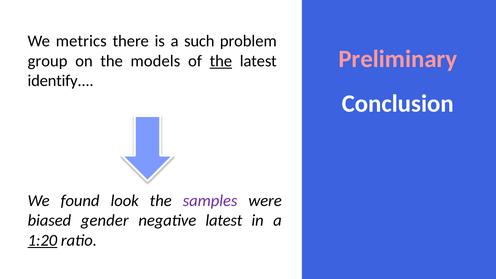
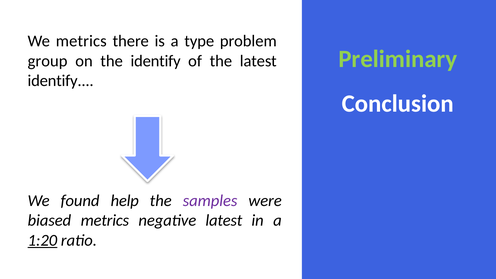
such: such -> type (199, 41)
Preliminary colour: pink -> light green (398, 59)
the models: models -> identify (156, 61)
the underline: present -> none (221, 61)
look: look -> help (125, 201)
biased gender: gender -> metrics (105, 220)
